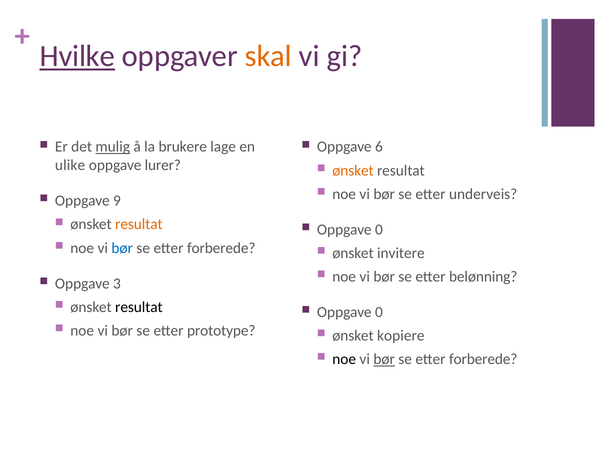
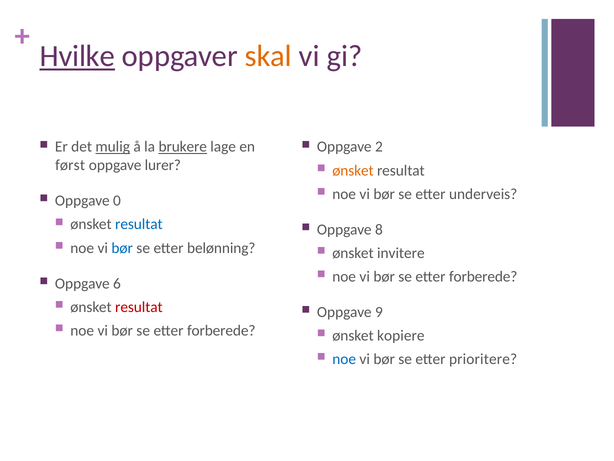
brukere underline: none -> present (183, 147)
6: 6 -> 2 (379, 147)
ulike: ulike -> først (70, 165)
9: 9 -> 0 (117, 201)
resultat colour: orange -> blue (139, 224)
0: 0 -> 8 (379, 229)
forberede: forberede -> belønning (221, 248)
belønning: belønning -> forberede (483, 276)
3: 3 -> 6 (117, 283)
resultat colour: black -> red (139, 307)
0: 0 -> 9 (379, 312)
prototype: prototype -> forberede (221, 330)
noe colour: black -> blue (344, 359)
bør underline: present -> none (384, 359)
forberede: forberede -> prioritere (483, 359)
